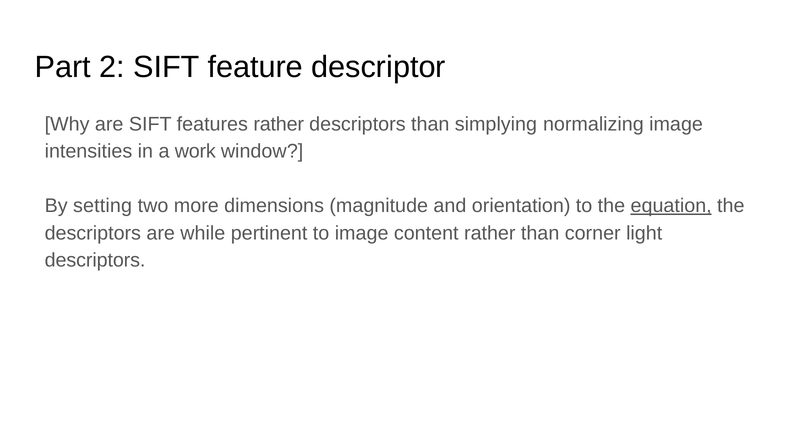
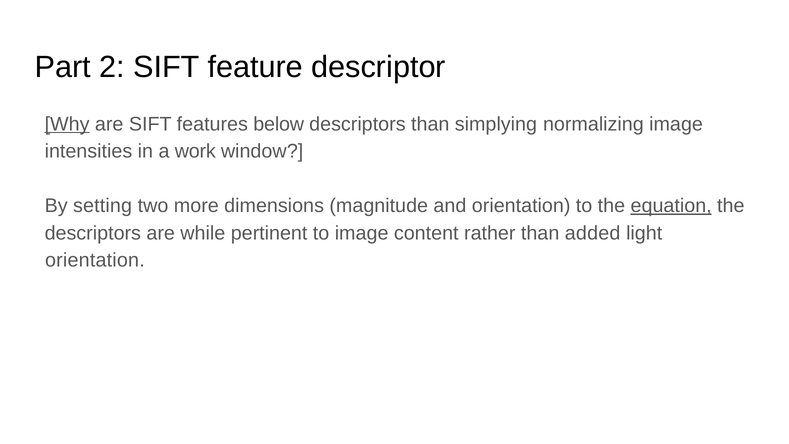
Why underline: none -> present (67, 124)
features rather: rather -> below (279, 124)
corner: corner -> added (593, 233)
descriptors: descriptors -> orientation (95, 260)
